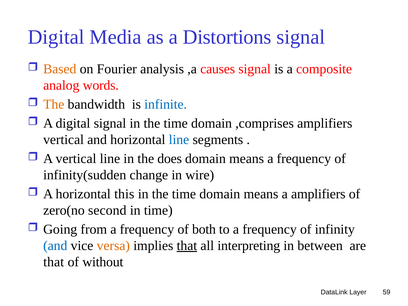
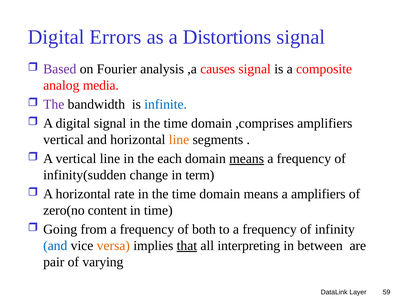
Media: Media -> Errors (116, 37)
Based colour: orange -> purple (60, 69)
words: words -> media (101, 85)
The colour: orange -> purple (54, 104)
line colour: blue -> orange (179, 140)
does: does -> each (170, 159)
means underline: none -> present (247, 159)
wire: wire -> term (200, 175)
this: this -> rate (124, 194)
second: second -> content (107, 210)
that: that -> pair (54, 262)
without: without -> varying (103, 262)
